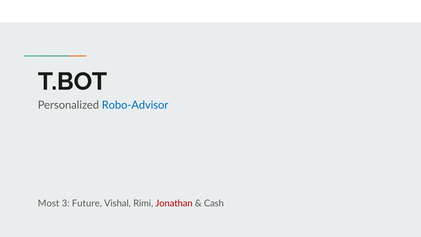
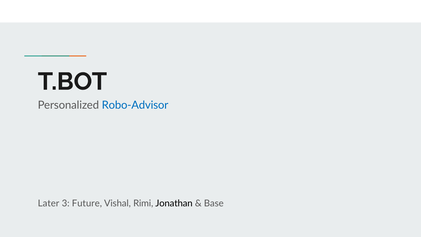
Most: Most -> Later (49, 203)
Jonathan colour: red -> black (174, 203)
Cash: Cash -> Base (214, 203)
